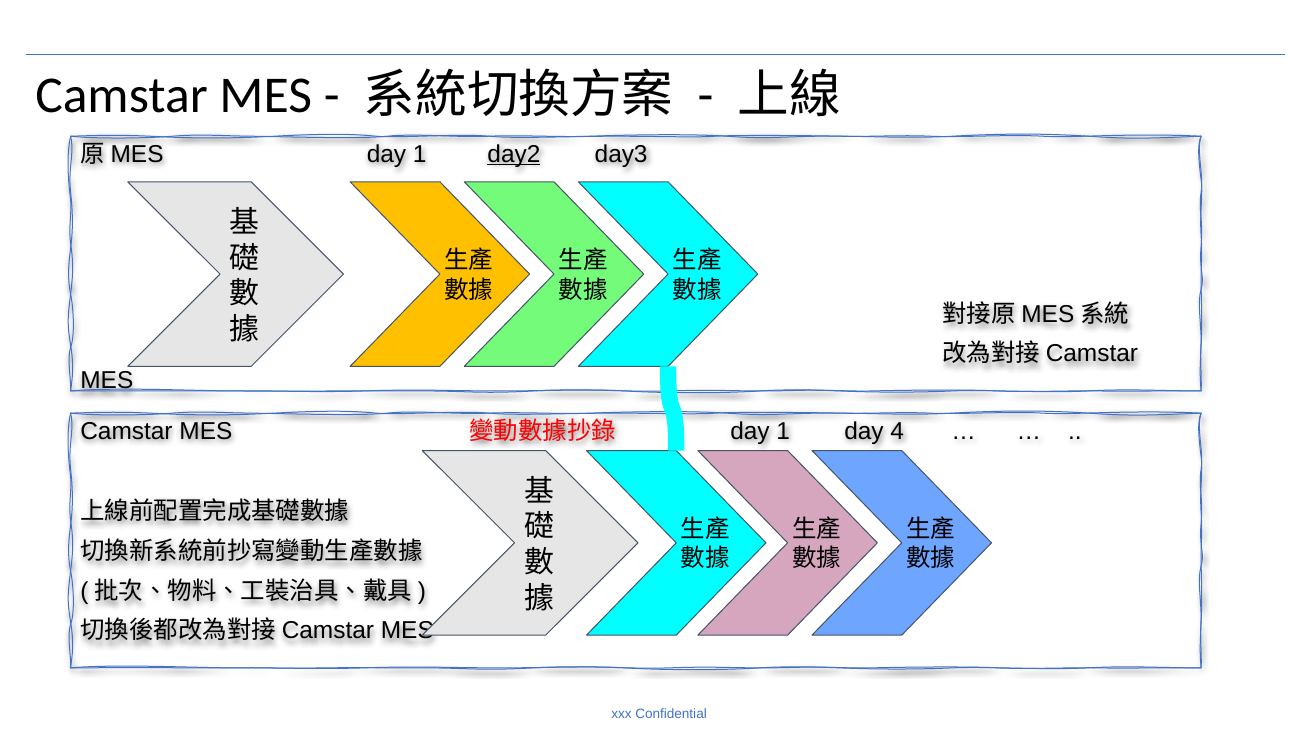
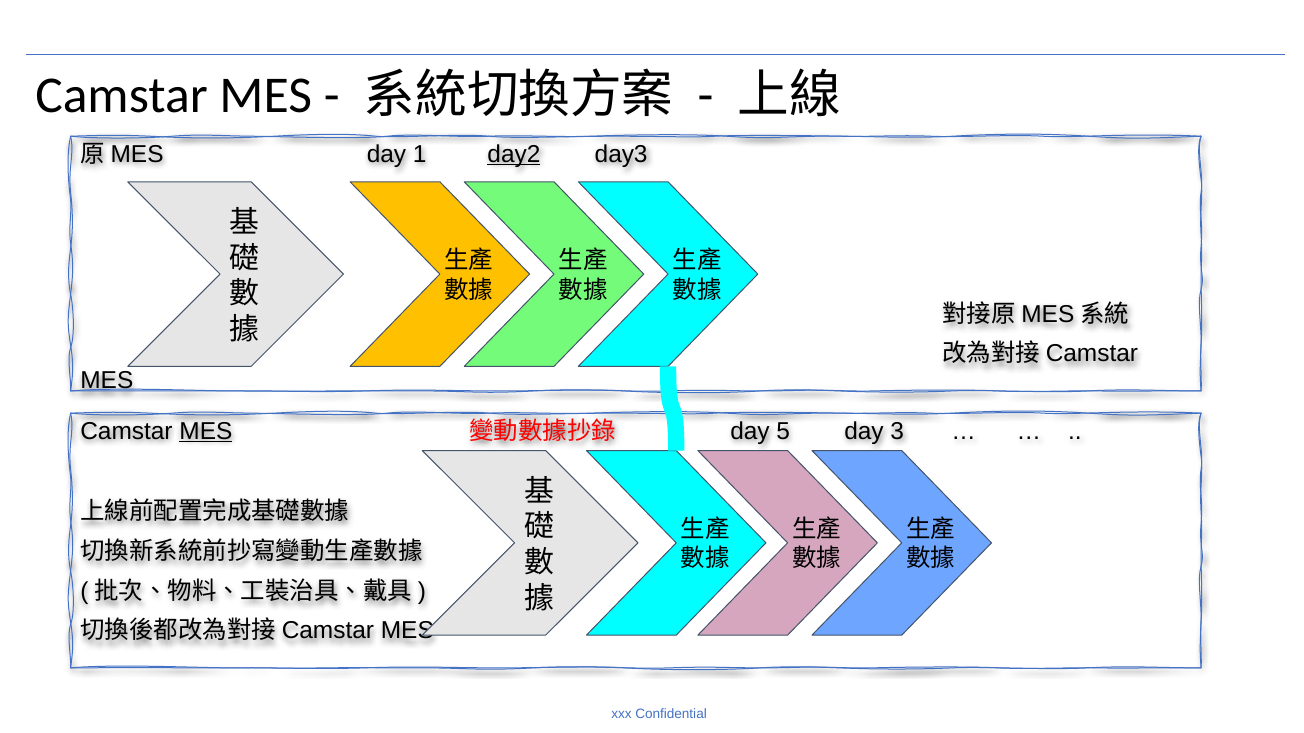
MES underline: none -> present (206, 431)
1: 1 -> 5 (783, 431)
4: 4 -> 3 (897, 431)
